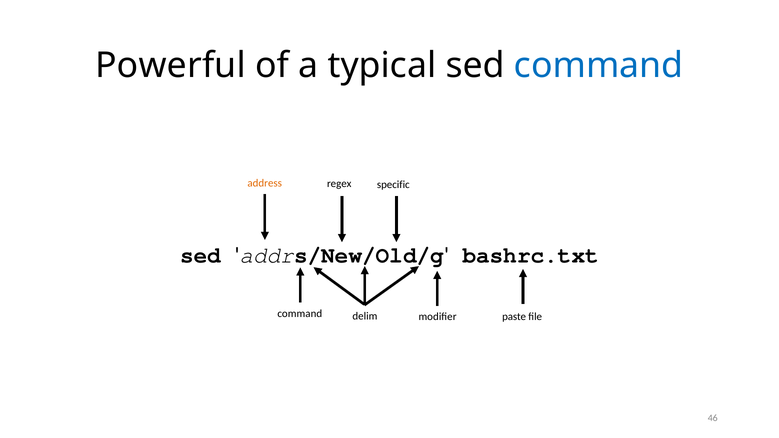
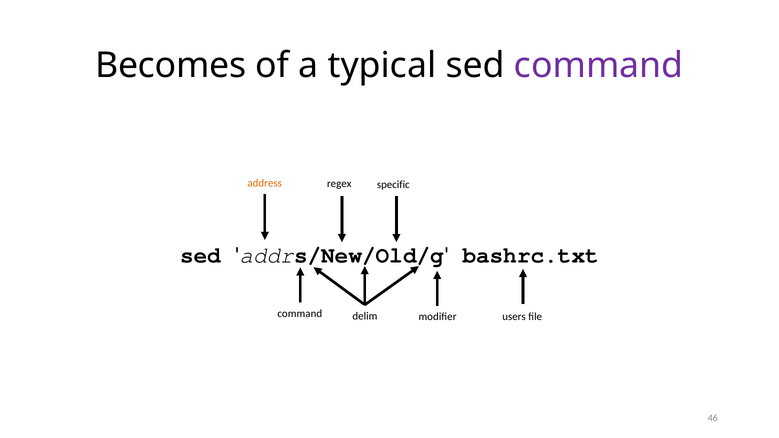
Powerful: Powerful -> Becomes (171, 65)
command colour: blue -> purple (599, 65)
paste: paste -> users (514, 317)
